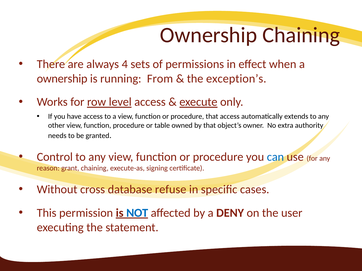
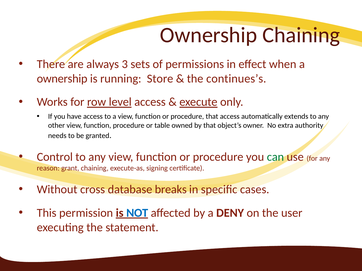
4: 4 -> 3 (125, 64)
From: From -> Store (160, 79)
exception’s: exception’s -> continues’s (236, 79)
can colour: blue -> green (275, 157)
refuse: refuse -> breaks (171, 190)
